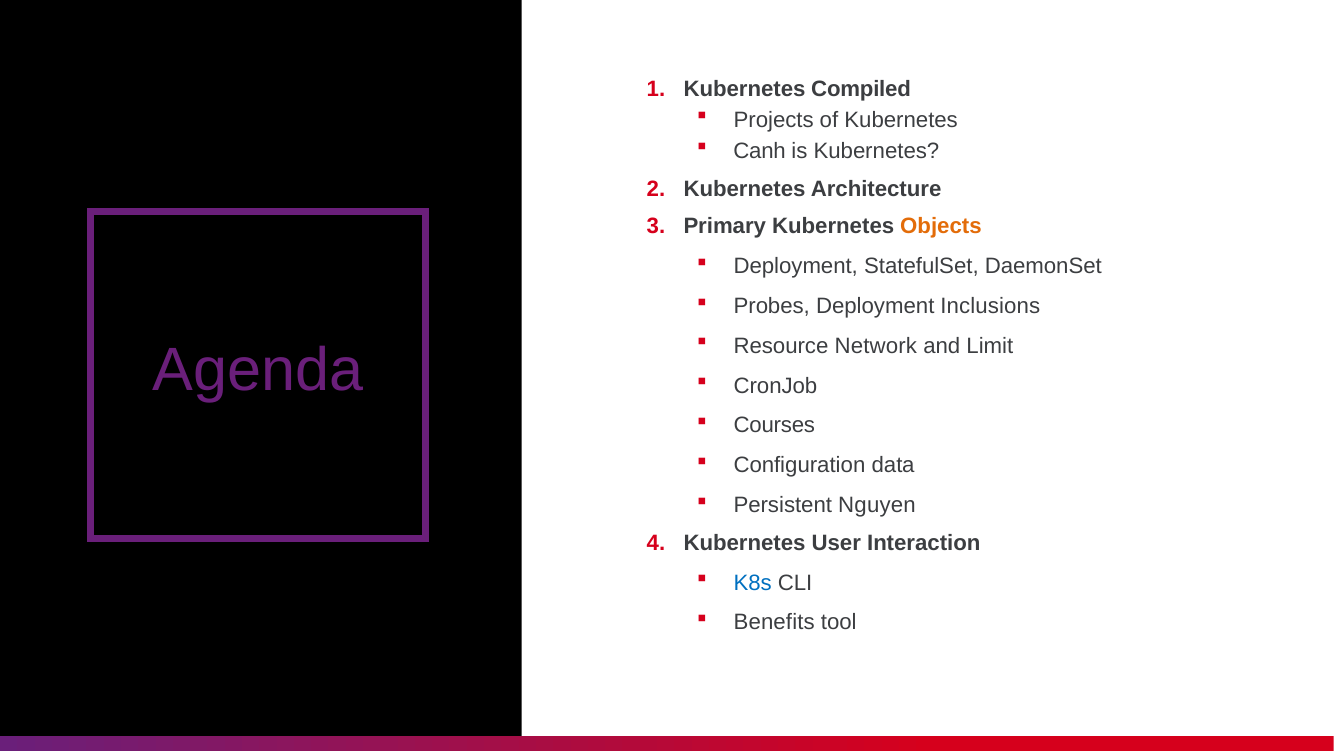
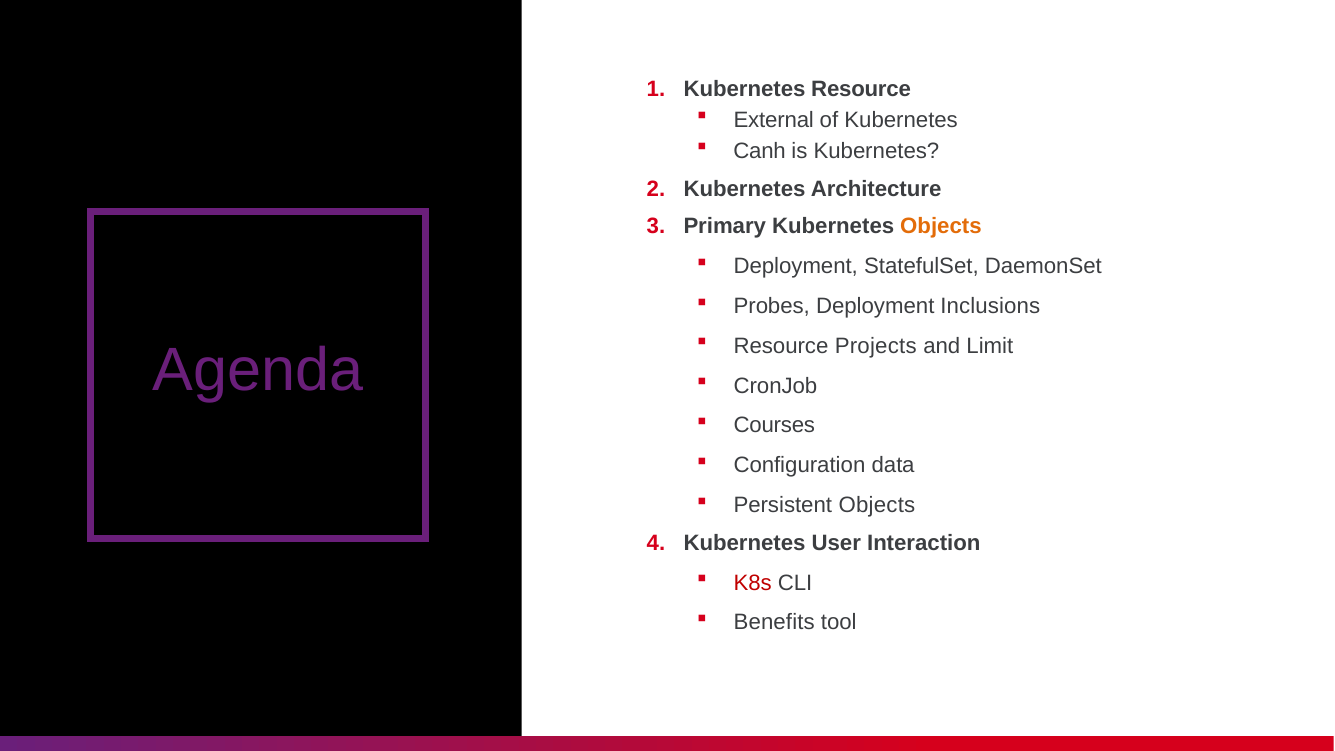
Kubernetes Compiled: Compiled -> Resource (861, 89)
Projects: Projects -> External (774, 120)
Network: Network -> Projects (876, 346)
Persistent Nguyen: Nguyen -> Objects (877, 505)
K8s colour: blue -> red (753, 583)
